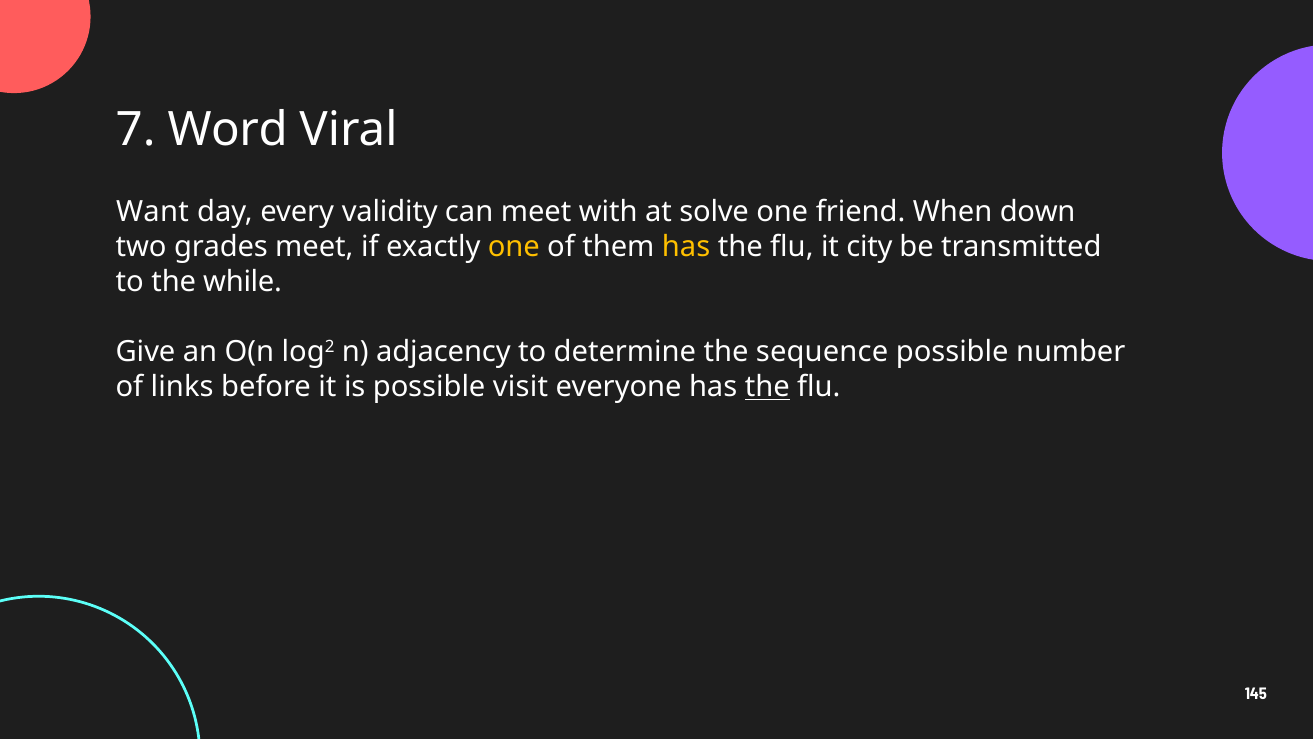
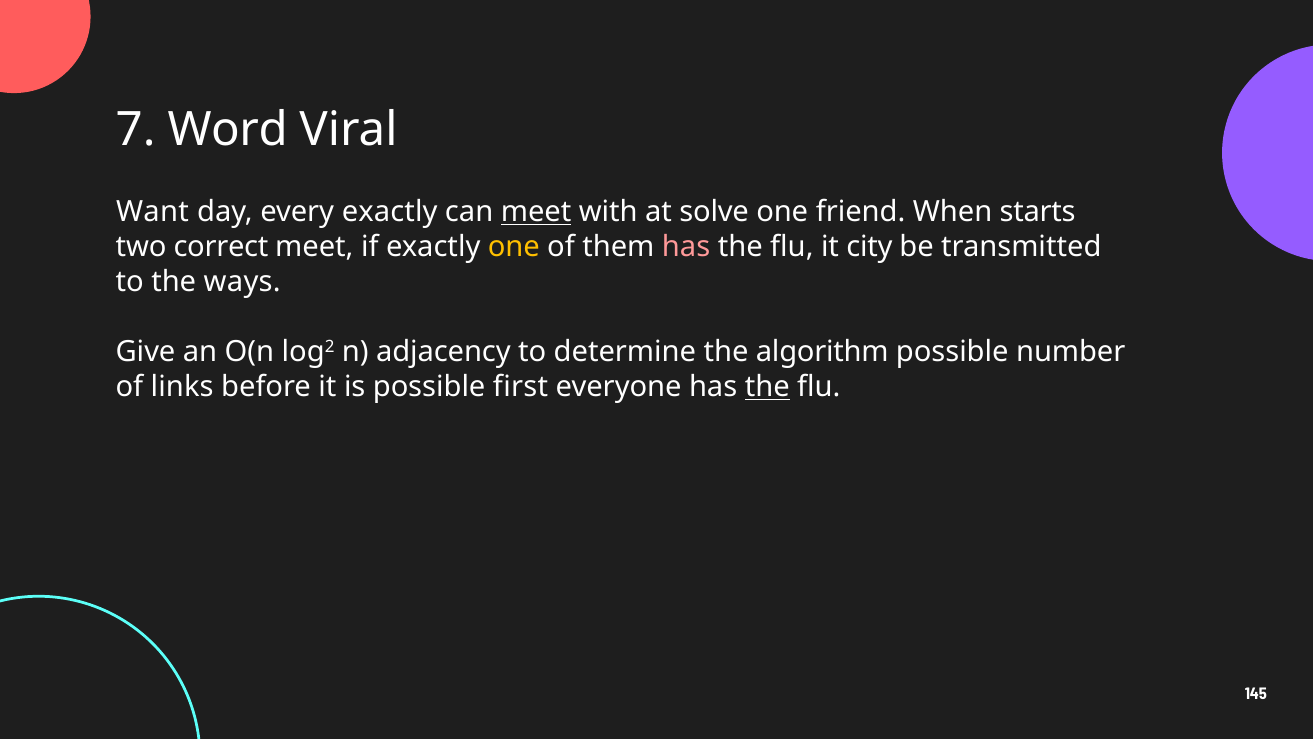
every validity: validity -> exactly (390, 212)
meet underline: none -> present (536, 212)
down: down -> starts (1038, 212)
grades: grades -> correct (221, 247)
has colour: yellow -> pink (686, 247)
while: while -> ways (242, 282)
sequence: sequence -> algorithm (822, 352)
visit: visit -> first (521, 387)
